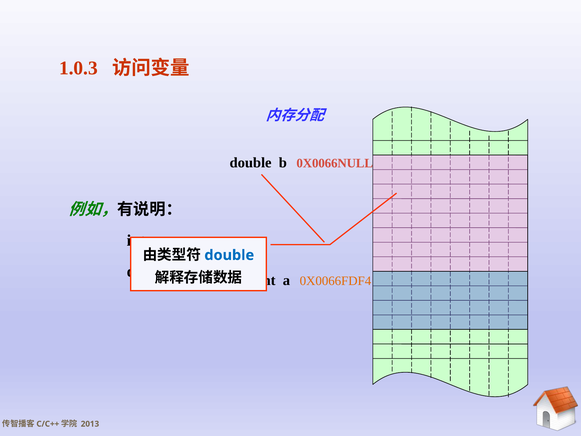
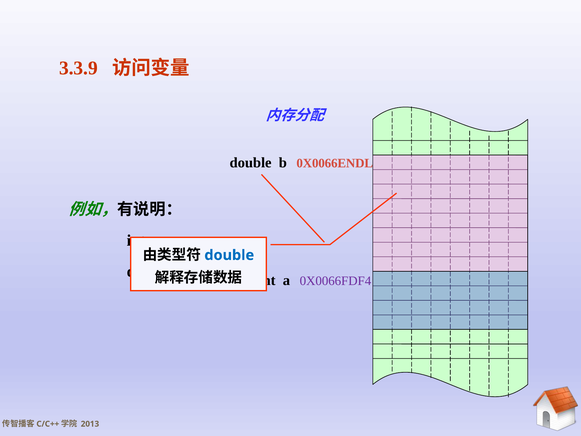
1.0.3: 1.0.3 -> 3.3.9 (78, 68)
0X0066NULL: 0X0066NULL -> 0X0066ENDL (335, 163)
0X0066FDF4 colour: orange -> purple (335, 281)
